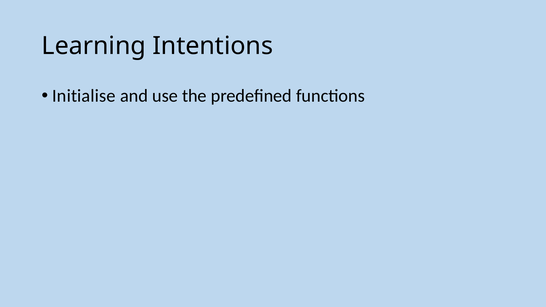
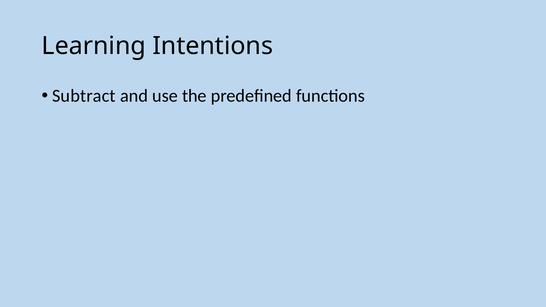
Initialise: Initialise -> Subtract (84, 96)
